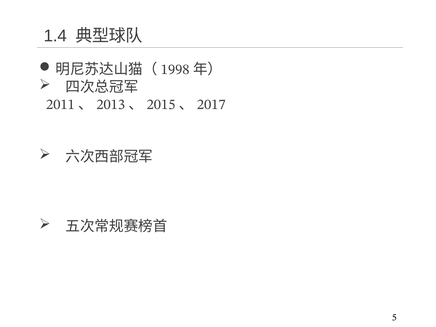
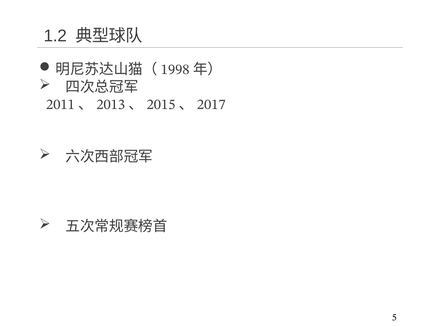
1.4: 1.4 -> 1.2 (55, 36)
